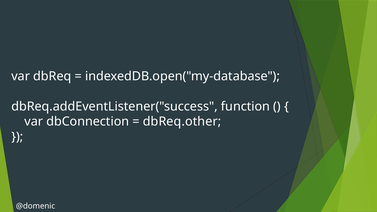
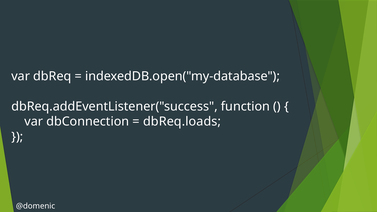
dbReq.other: dbReq.other -> dbReq.loads (182, 122)
